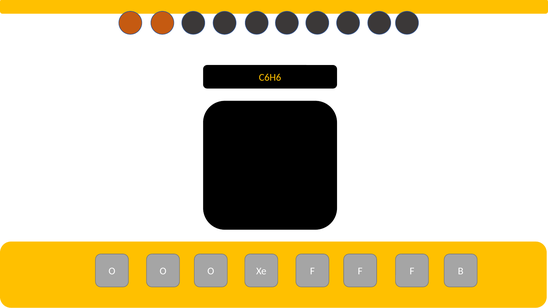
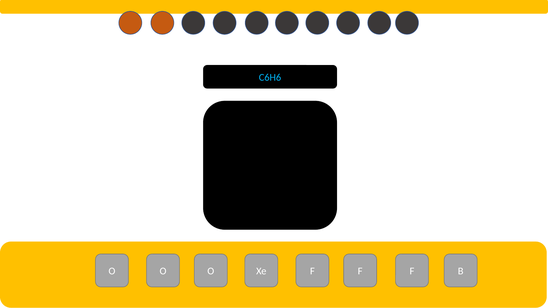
C6H6 colour: yellow -> light blue (270, 78)
